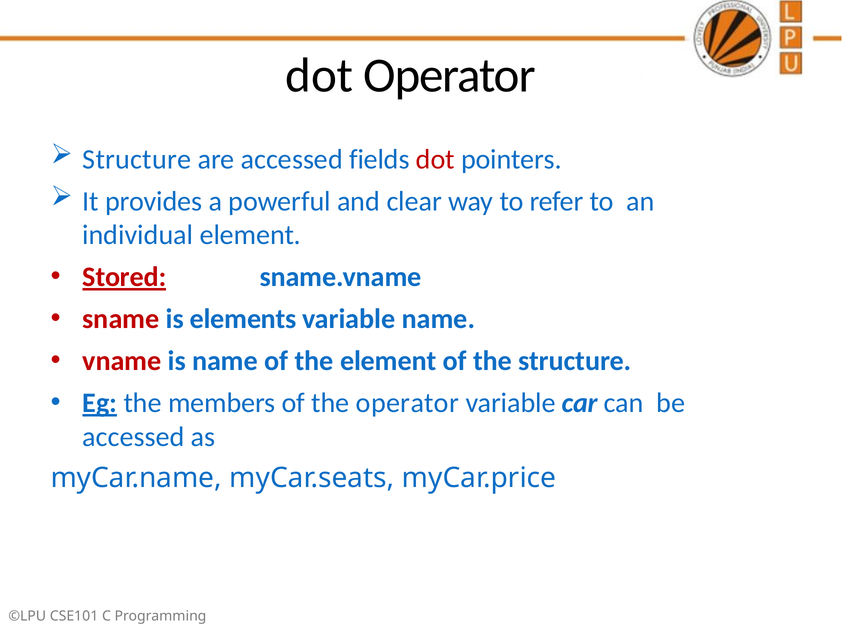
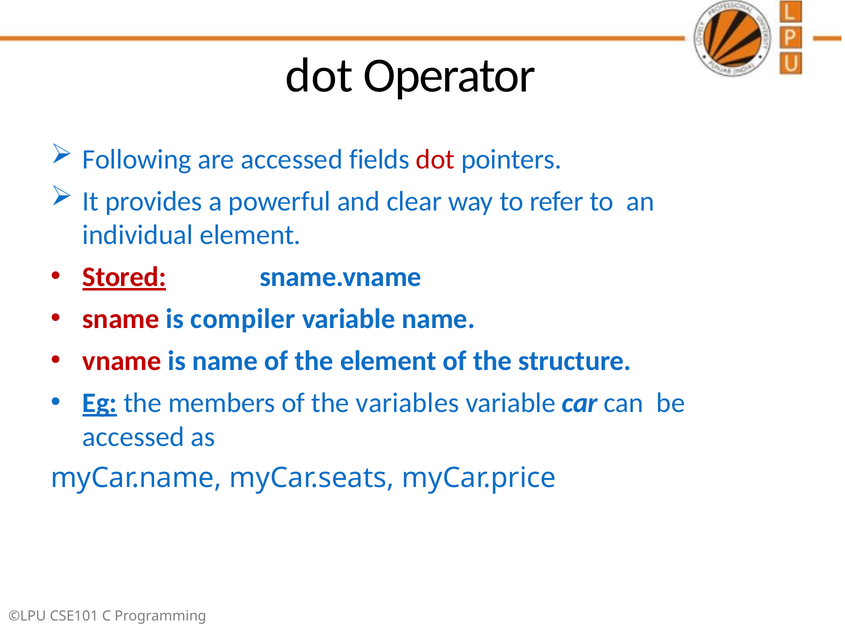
Structure: Structure -> Following (137, 159)
elements: elements -> compiler (243, 319)
the operator: operator -> variables (407, 403)
